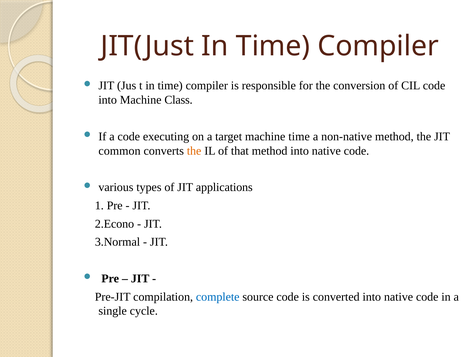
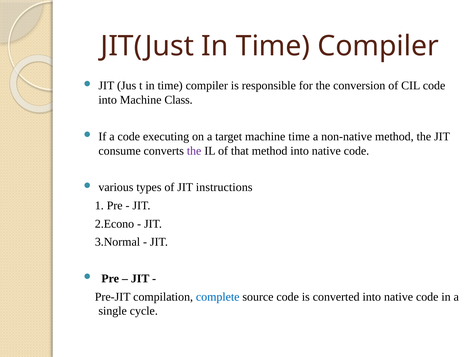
common: common -> consume (120, 151)
the colour: orange -> purple (194, 151)
applications: applications -> instructions (224, 187)
